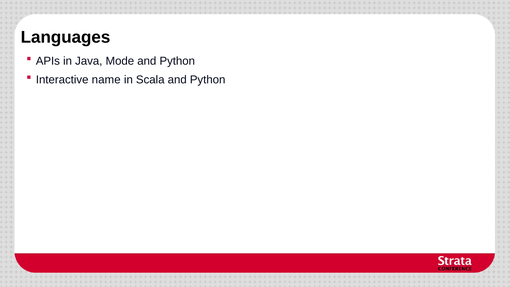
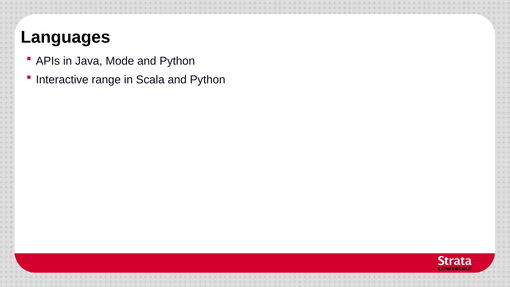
name: name -> range (106, 80)
